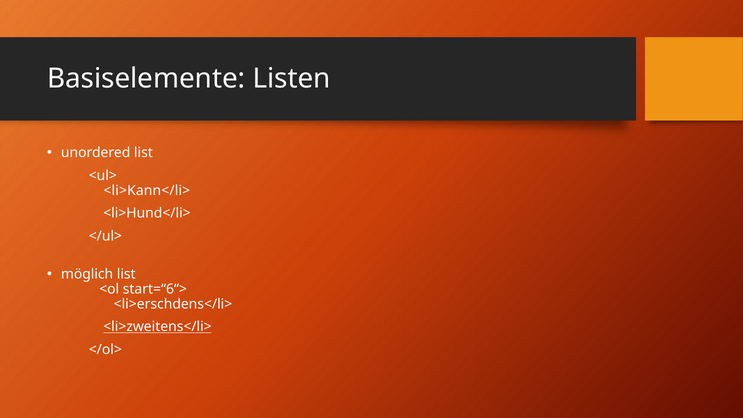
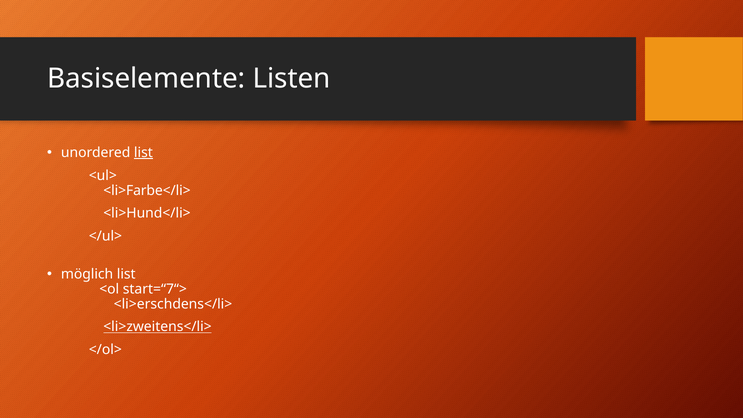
list underline: none -> present (143, 153)
<li>Kann</li>: <li>Kann</li> -> <li>Farbe</li> (147, 190)
start=“6“>: start=“6“> -> start=“7“> (155, 289)
